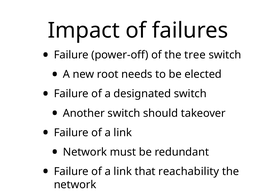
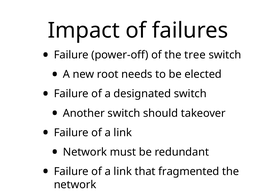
reachability: reachability -> fragmented (189, 172)
